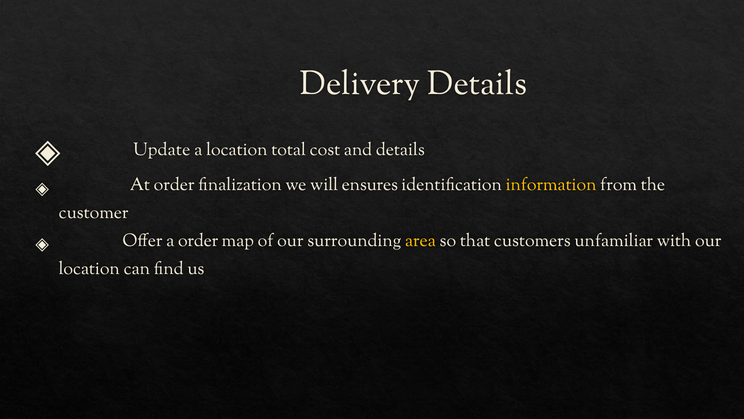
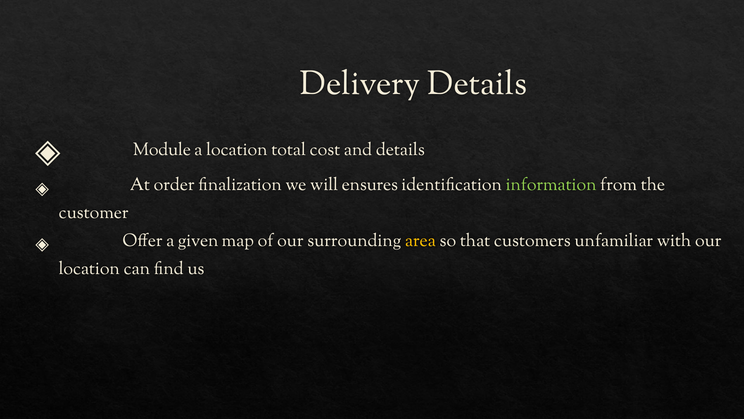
Update: Update -> Module (162, 149)
information colour: yellow -> light green (551, 184)
a order: order -> given (198, 240)
